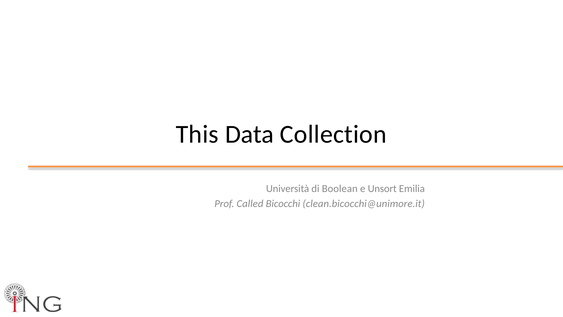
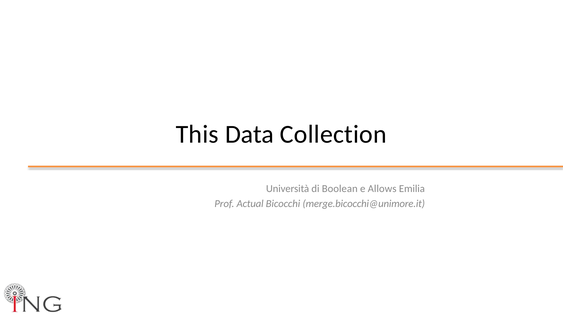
Unsort: Unsort -> Allows (382, 189)
Called: Called -> Actual (250, 203)
clean.bicocchi@unimore.it: clean.bicocchi@unimore.it -> merge.bicocchi@unimore.it (364, 203)
